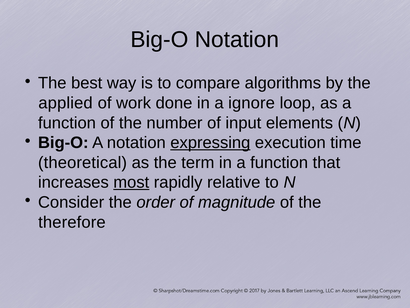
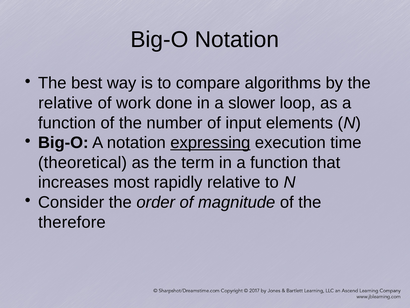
applied: applied -> relative (66, 103)
ignore: ignore -> slower (252, 103)
most underline: present -> none (131, 182)
